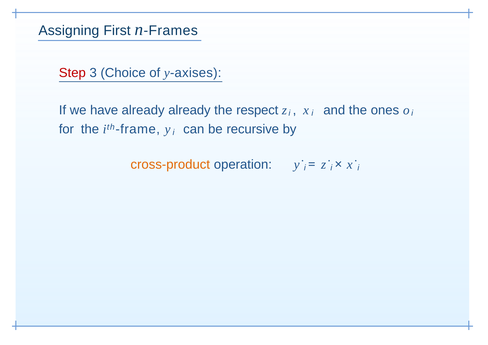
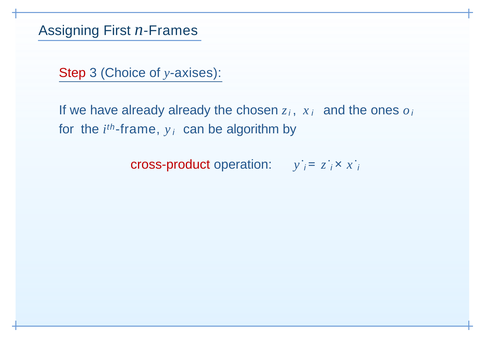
respect: respect -> chosen (257, 110)
recursive: recursive -> algorithm (253, 129)
cross-product colour: orange -> red (170, 164)
